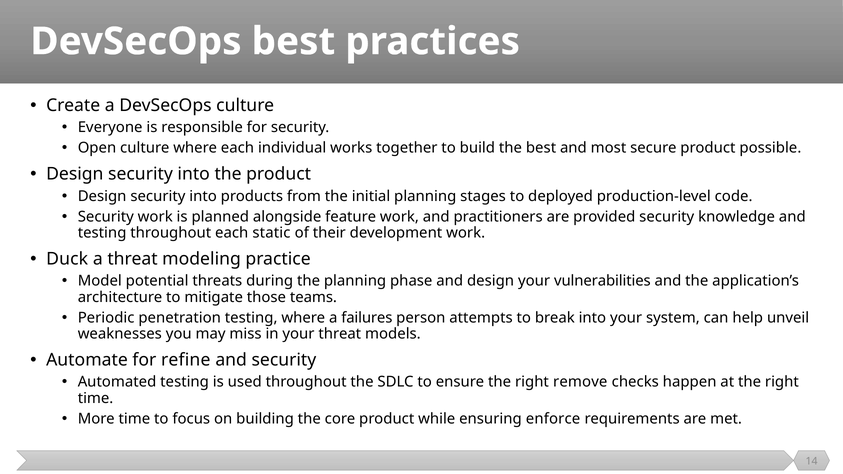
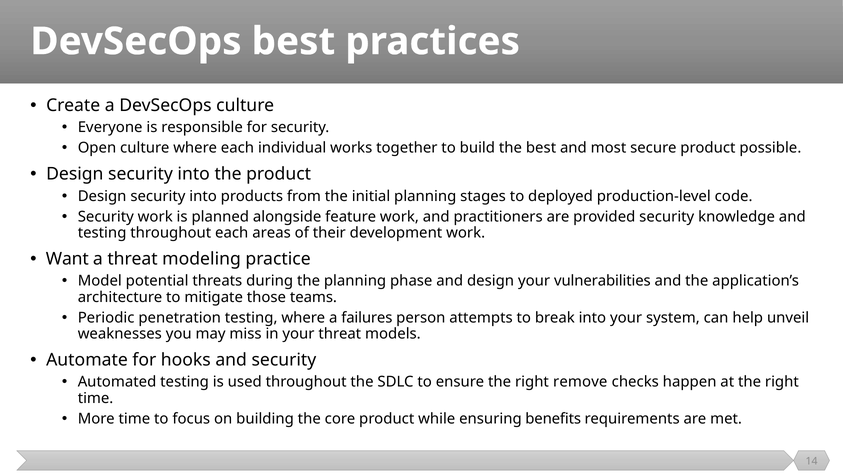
static: static -> areas (272, 233)
Duck: Duck -> Want (67, 259)
refine: refine -> hooks (186, 360)
enforce: enforce -> benefits (553, 419)
